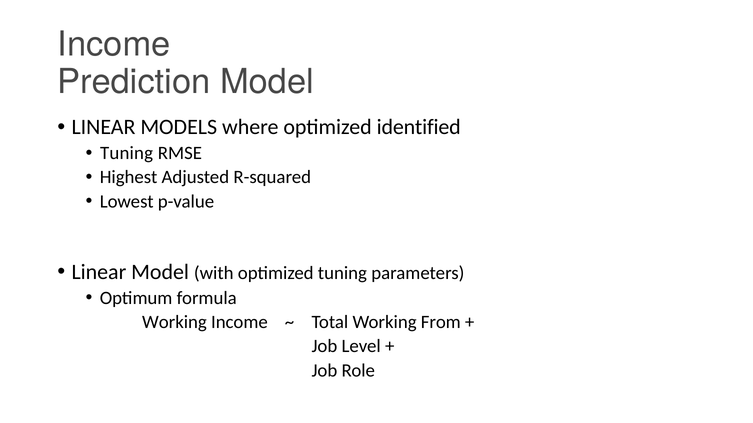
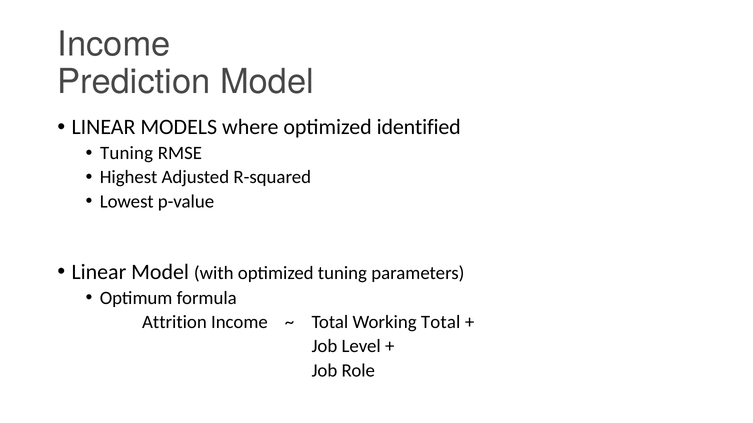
Working: Working -> Attrition (174, 322)
Working From: From -> Total (441, 322)
